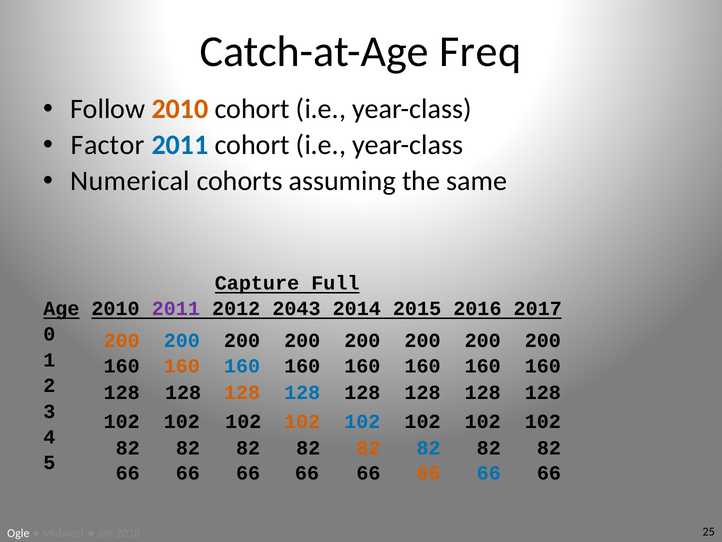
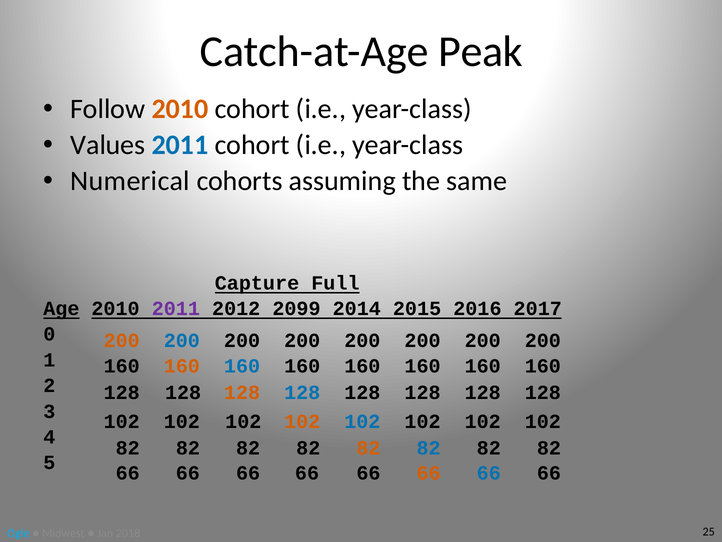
Freq: Freq -> Peak (481, 52)
Factor: Factor -> Values (108, 145)
2043: 2043 -> 2099 (296, 308)
Ogle colour: white -> light blue (18, 533)
